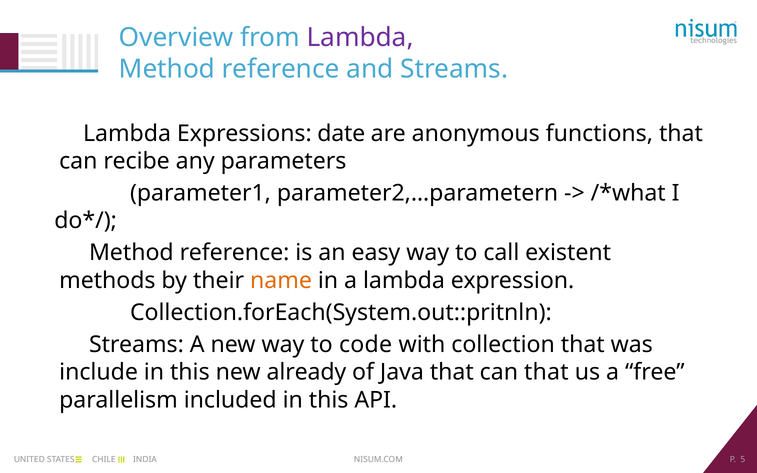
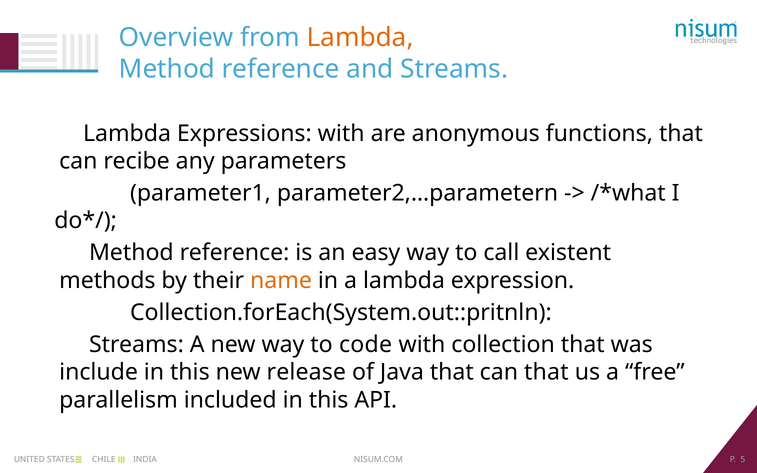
Lambda colour: purple -> orange (360, 37)
Expressions date: date -> with (341, 133)
already: already -> release (306, 372)
